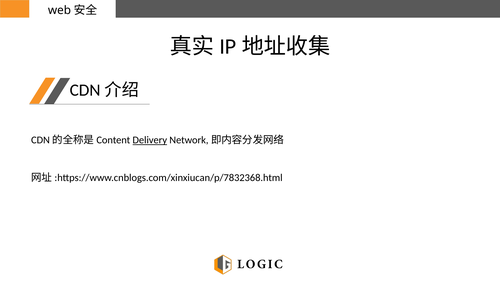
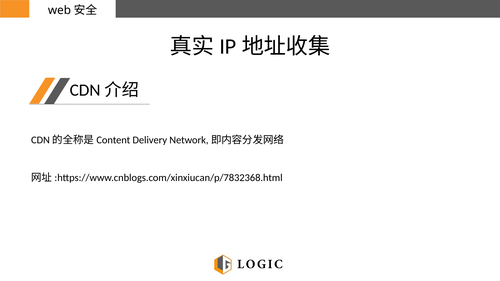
Delivery underline: present -> none (150, 140)
